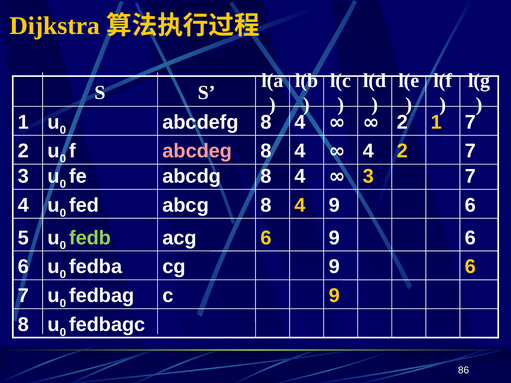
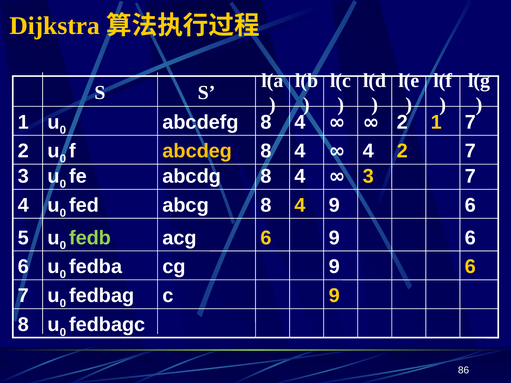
abcdeg colour: pink -> yellow (197, 151)
